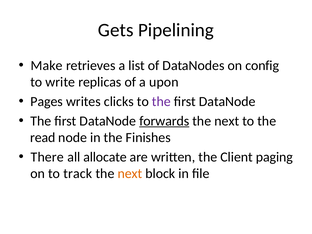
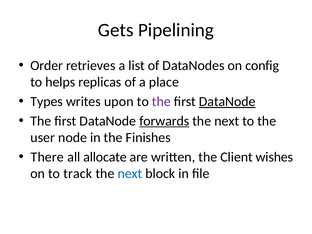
Make: Make -> Order (47, 65)
write: write -> helps (60, 82)
upon: upon -> place (164, 82)
Pages: Pages -> Types (47, 102)
clicks: clicks -> upon (119, 102)
DataNode underline: none -> present (227, 102)
read: read -> user (43, 138)
paging: paging -> wishes (274, 157)
next colour: orange -> blue (130, 174)
